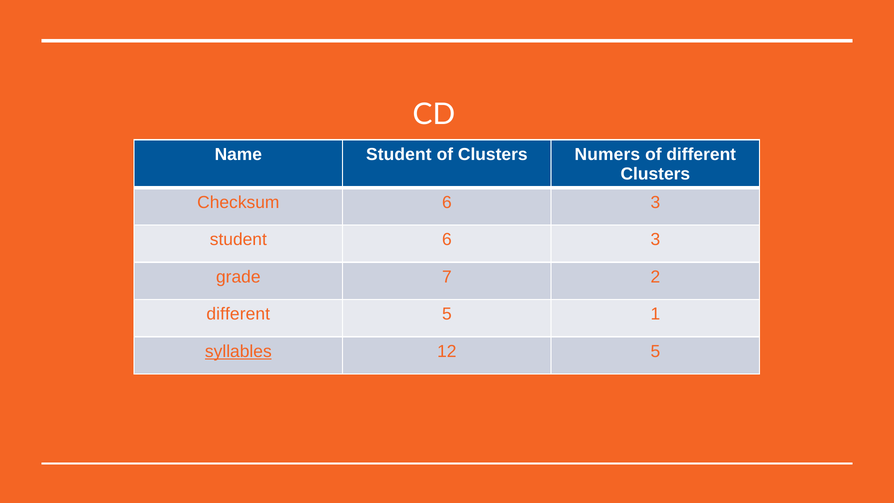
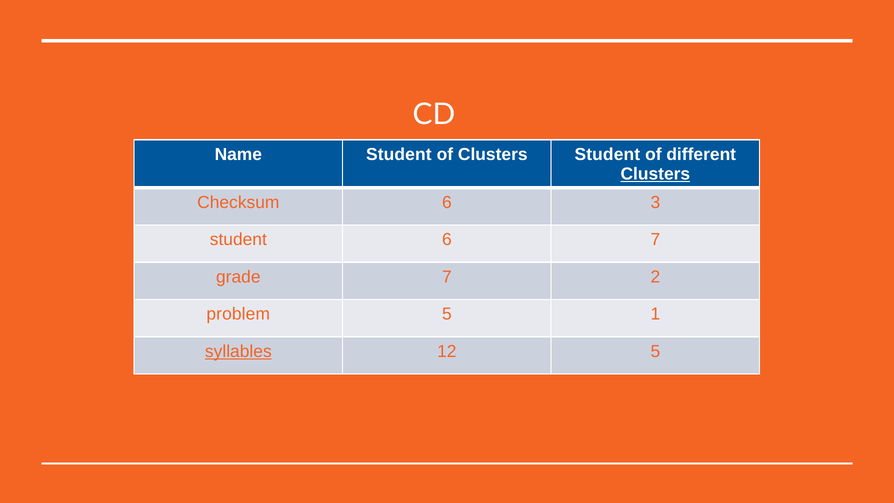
Clusters Numers: Numers -> Student (607, 154)
Clusters underline: none -> present (655, 174)
3: 3 -> 7 (655, 240)
different: different -> problem (238, 314)
